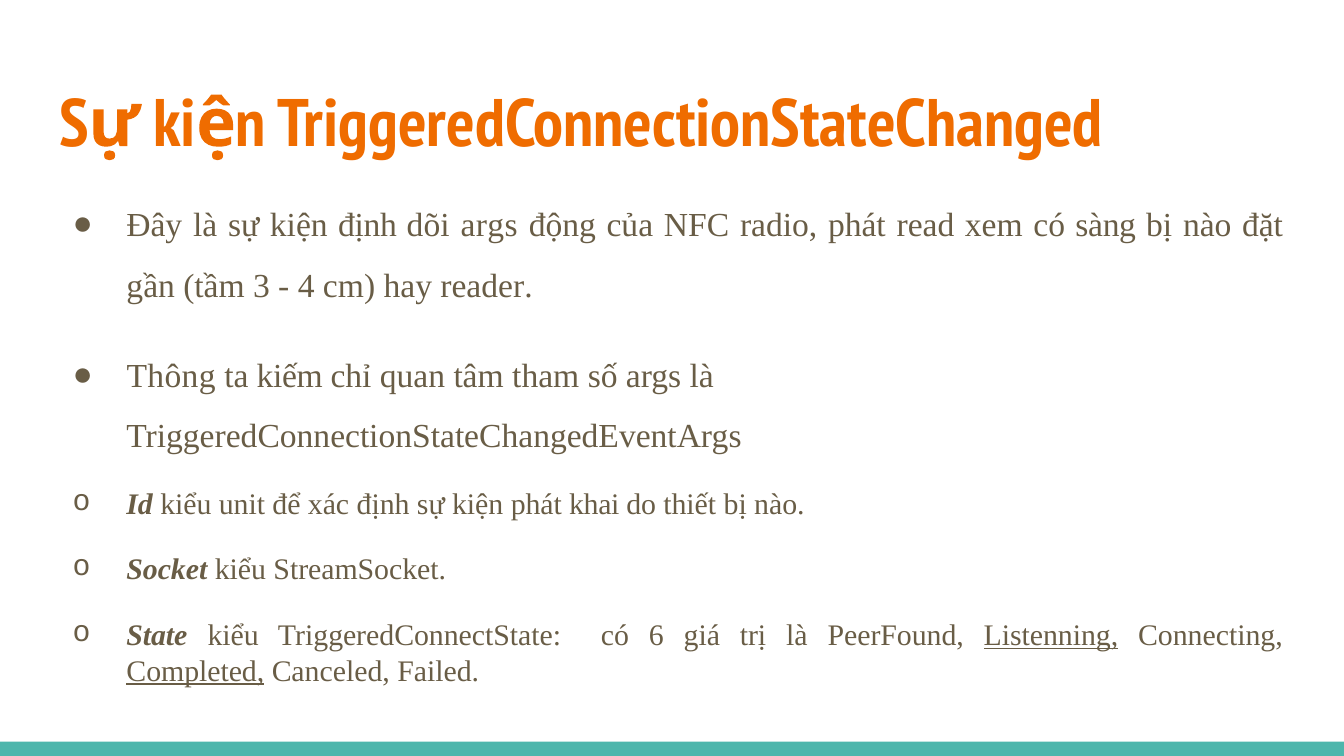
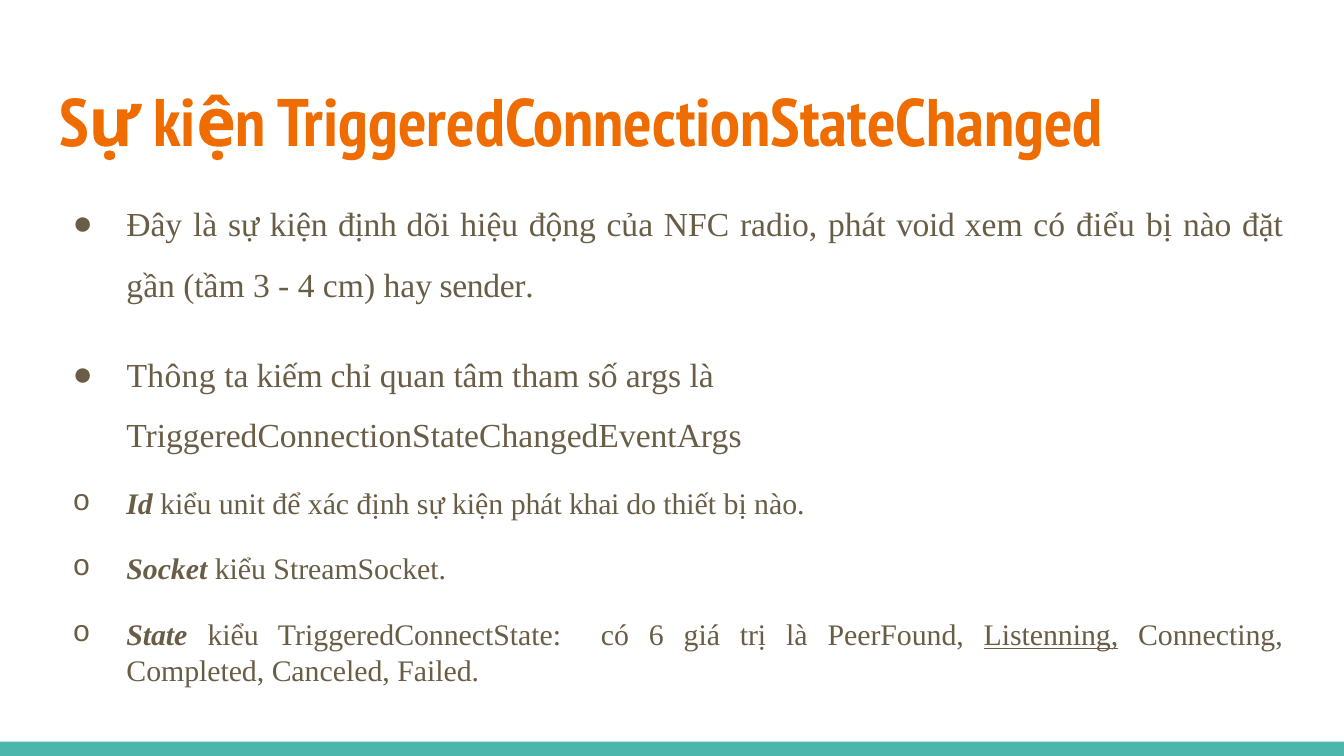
dõi args: args -> hiệu (489, 225)
read: read -> void (926, 225)
sàng: sàng -> điểu (1105, 225)
reader: reader -> sender (487, 286)
Completed underline: present -> none (195, 672)
